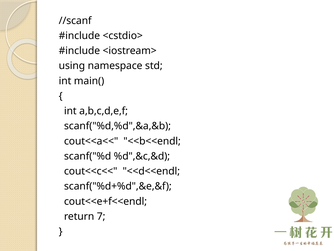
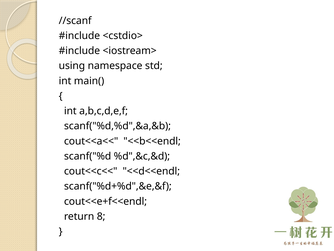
7: 7 -> 8 (101, 216)
